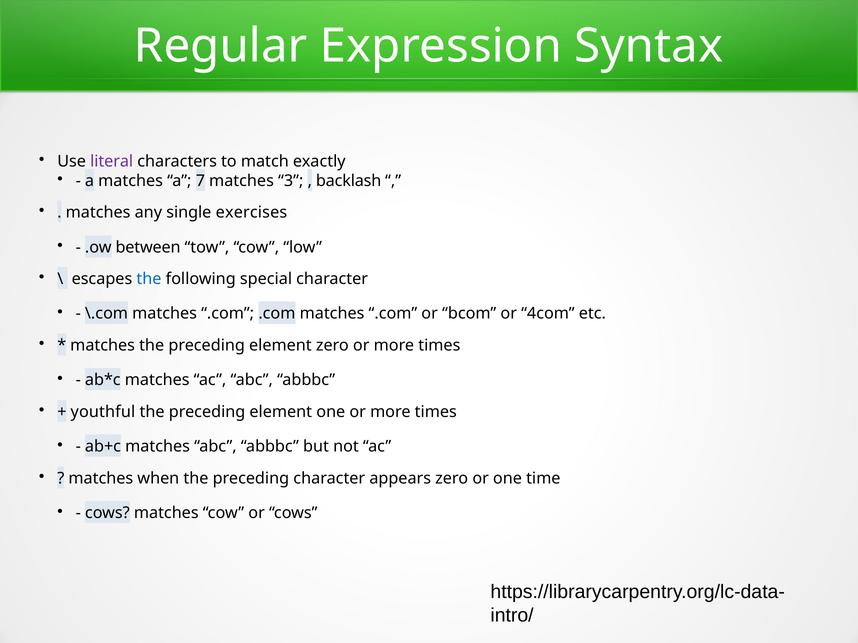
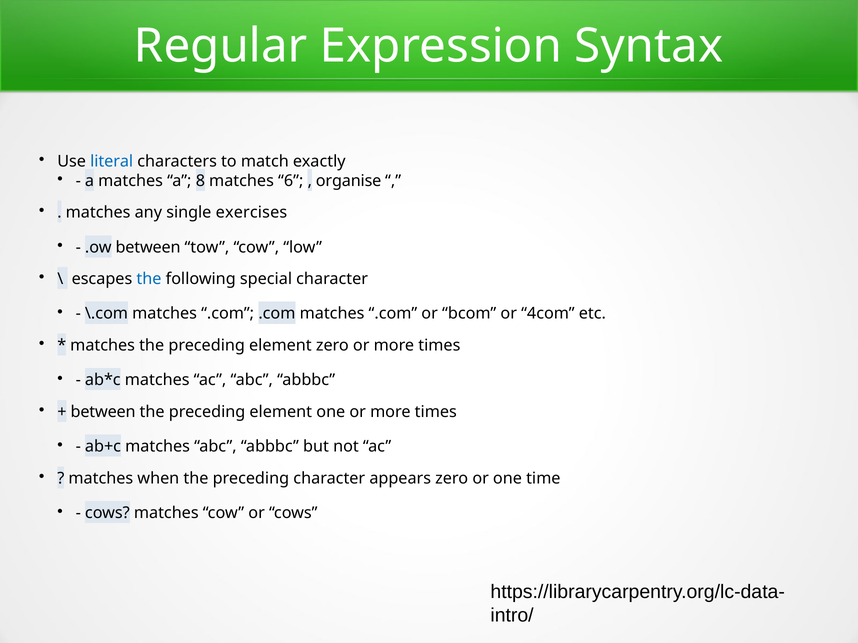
literal colour: purple -> blue (112, 161)
7: 7 -> 8 (200, 181)
3: 3 -> 6 (291, 181)
backlash: backlash -> organise (349, 181)
youthful: youthful -> between (103, 412)
